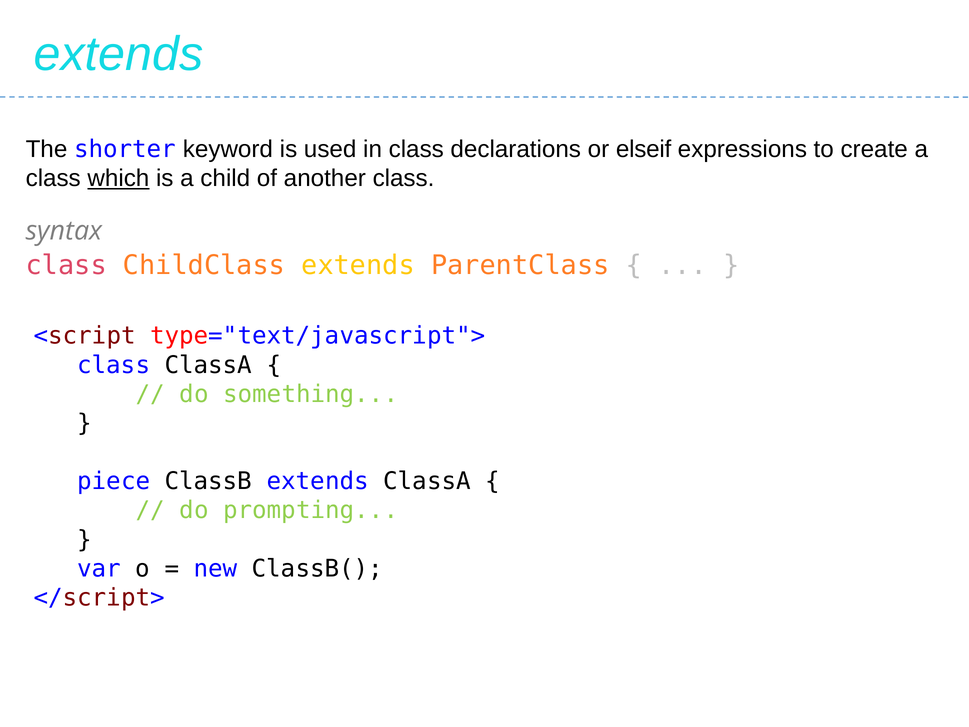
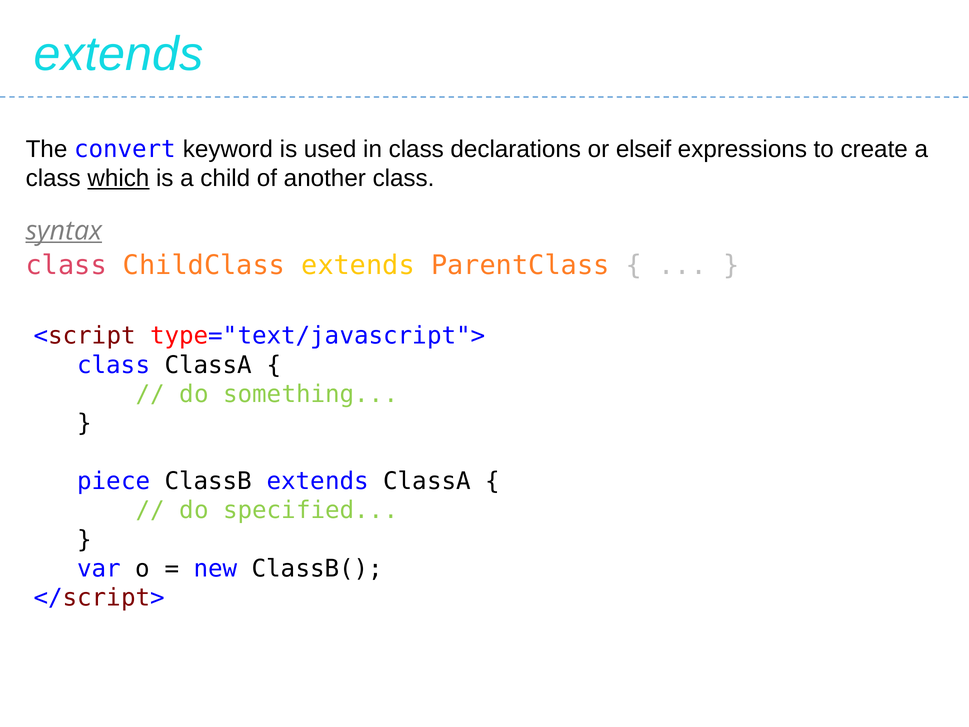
shorter: shorter -> convert (125, 149)
syntax underline: none -> present (64, 231)
prompting: prompting -> specified (311, 510)
